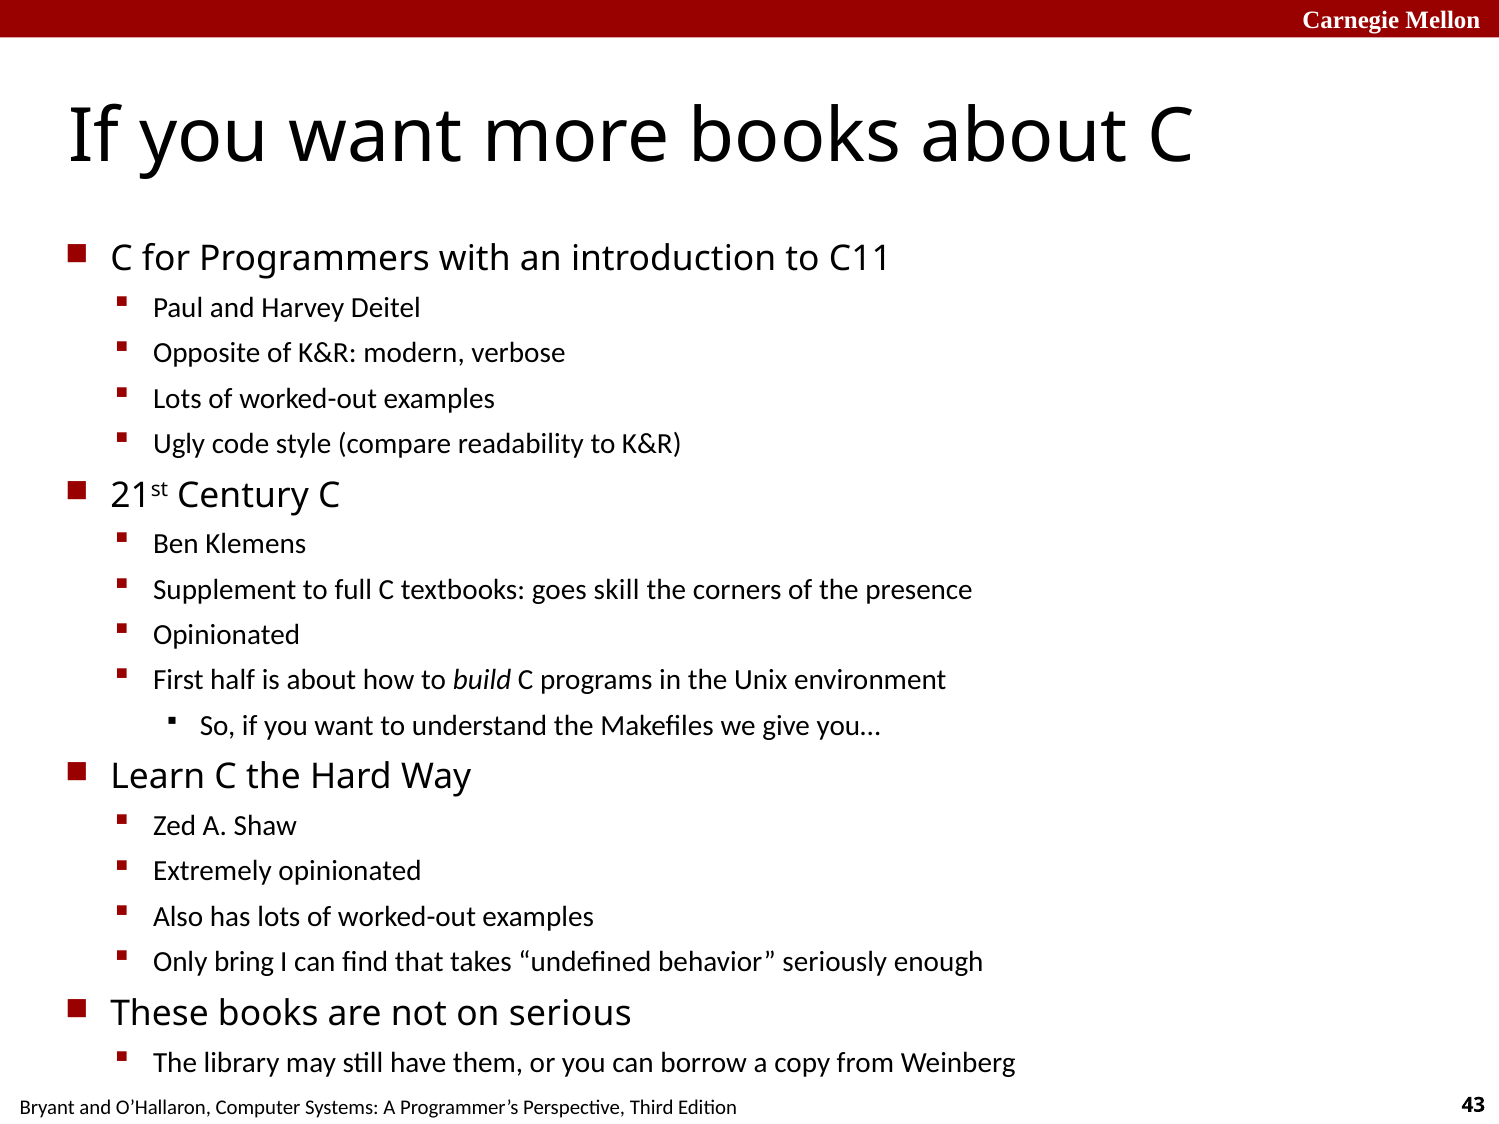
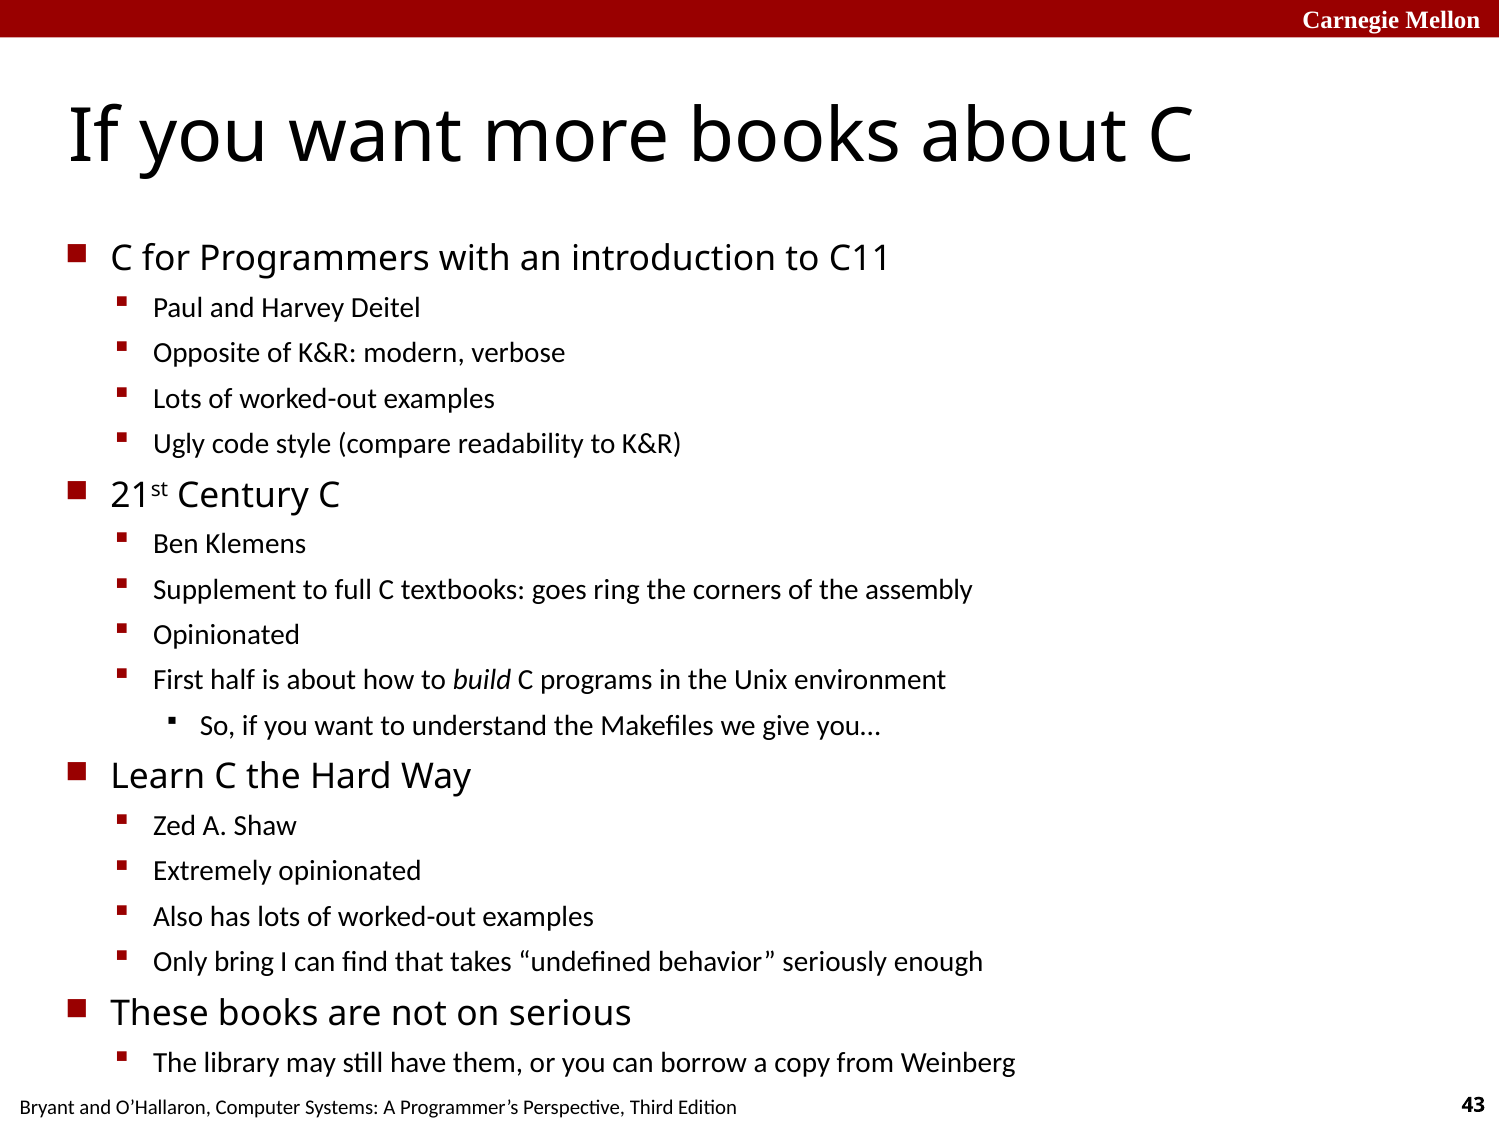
skill: skill -> ring (617, 590)
presence: presence -> assembly (919, 590)
